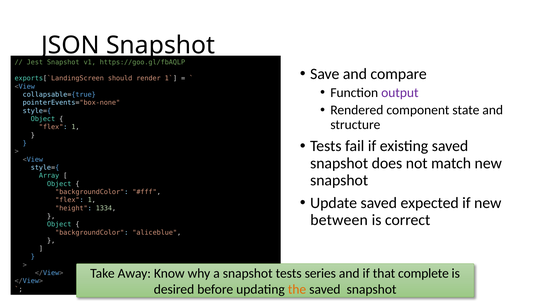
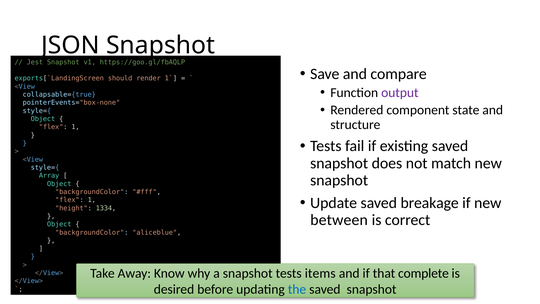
expected: expected -> breakage (430, 203)
series: series -> items (320, 273)
the colour: orange -> blue (297, 289)
